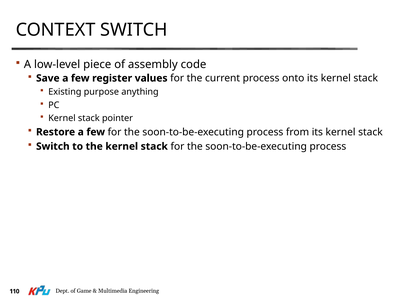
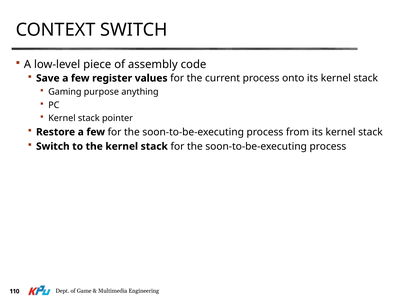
Existing: Existing -> Gaming (65, 92)
